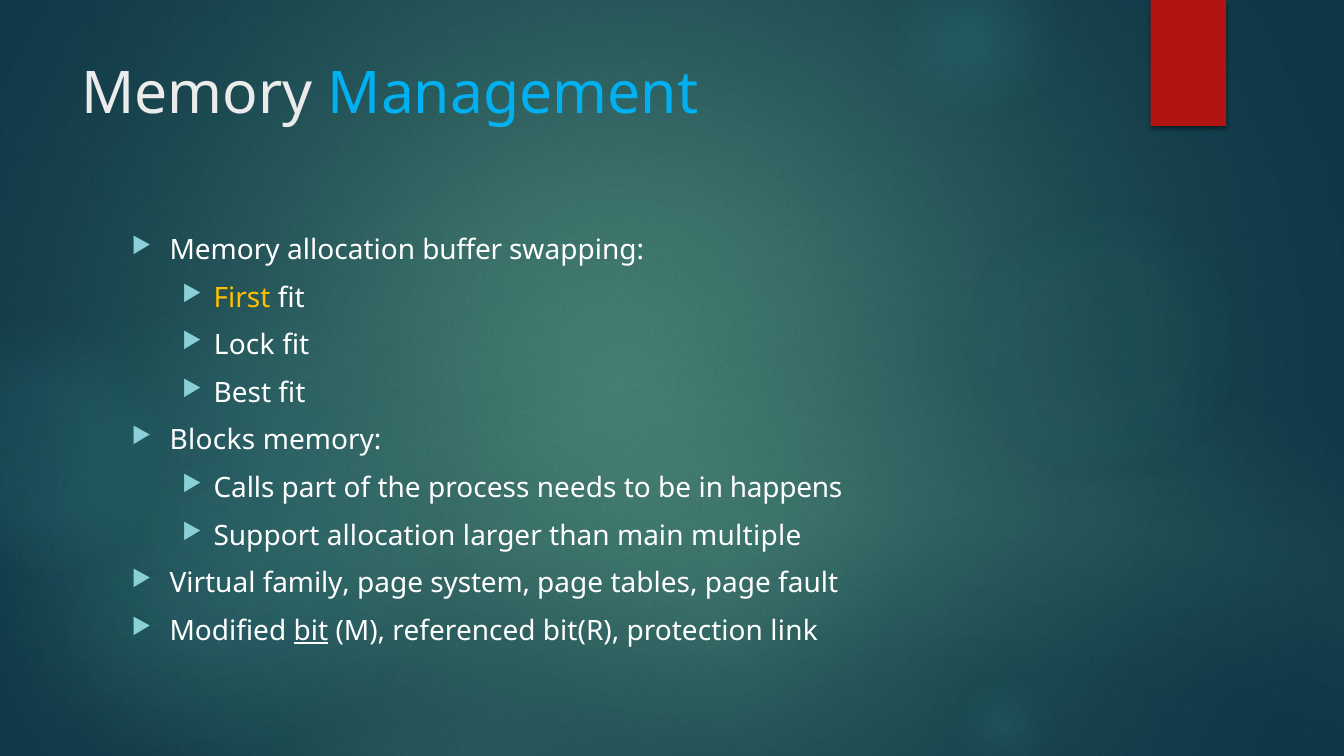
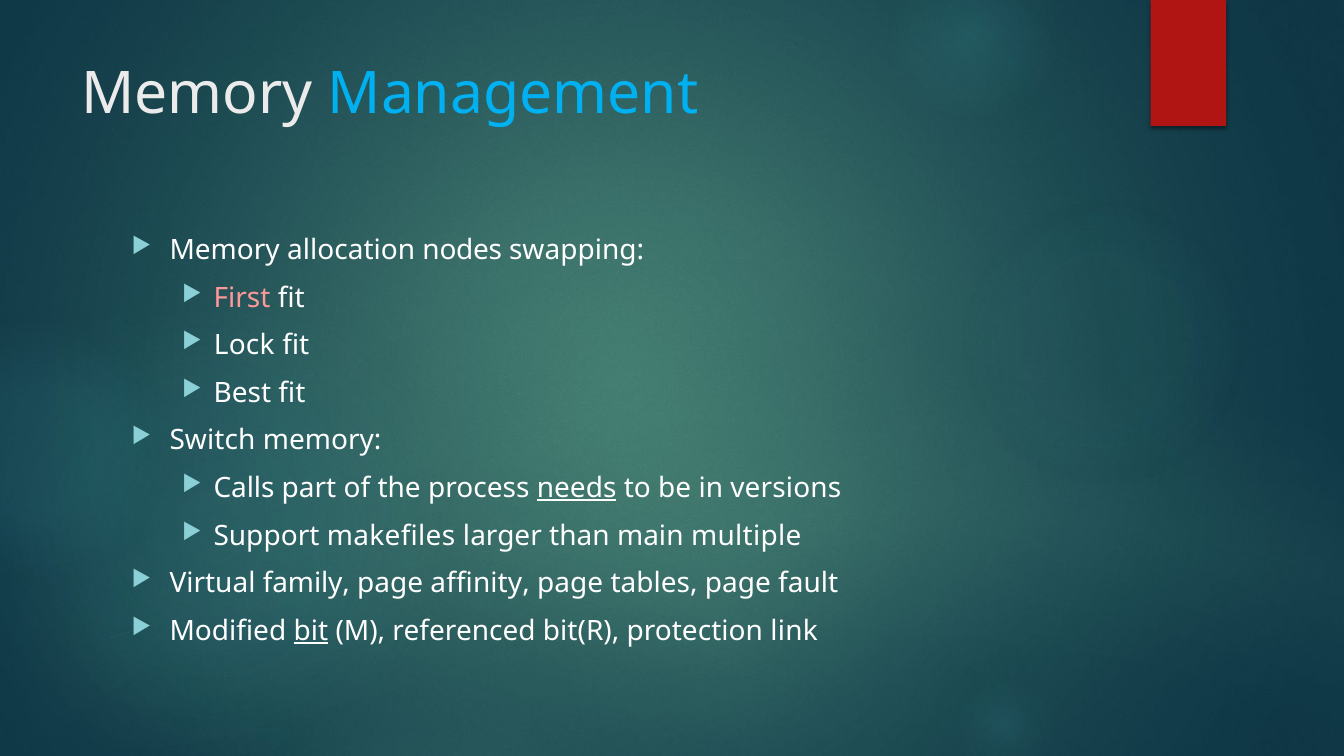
buffer: buffer -> nodes (462, 250)
First colour: yellow -> pink (242, 298)
Blocks: Blocks -> Switch (212, 441)
needs underline: none -> present (577, 488)
happens: happens -> versions (786, 488)
Support allocation: allocation -> makefiles (391, 536)
system: system -> affinity (480, 583)
